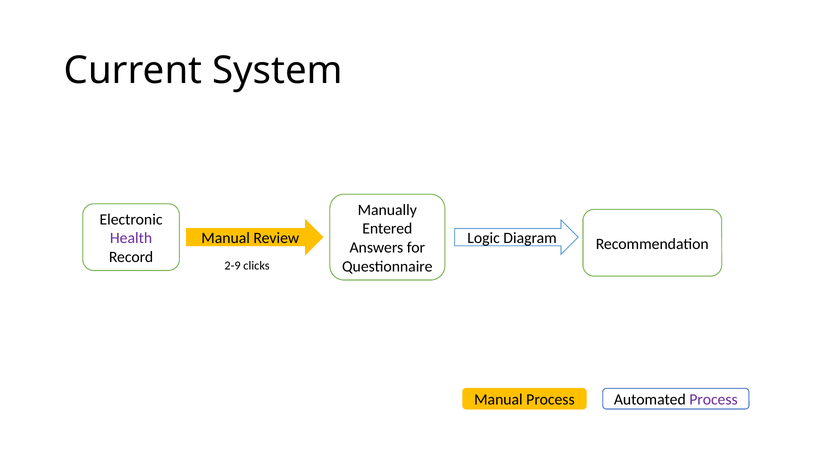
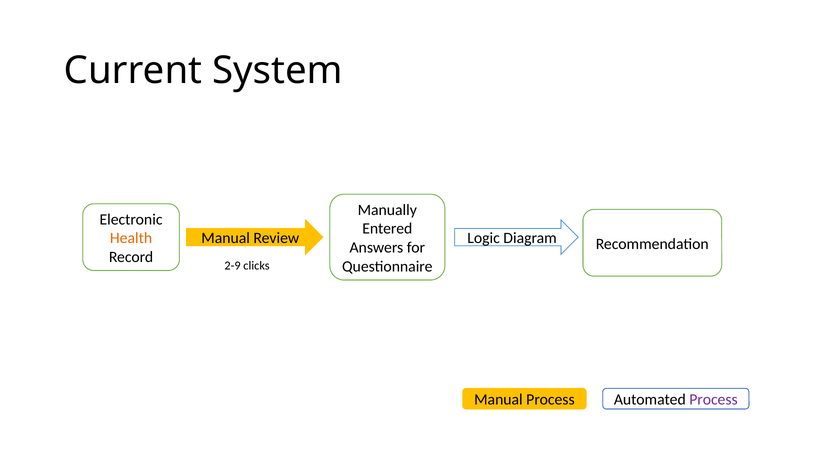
Health colour: purple -> orange (131, 238)
